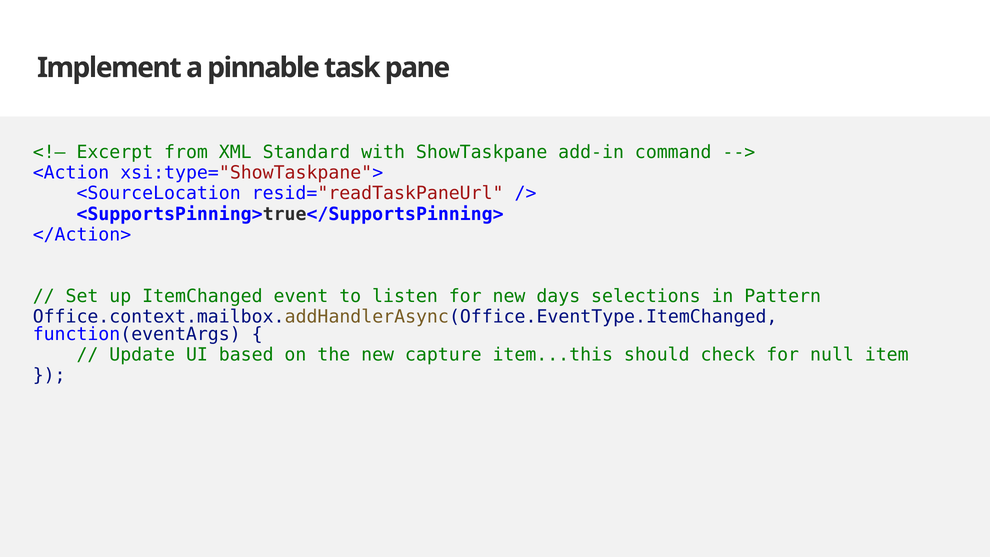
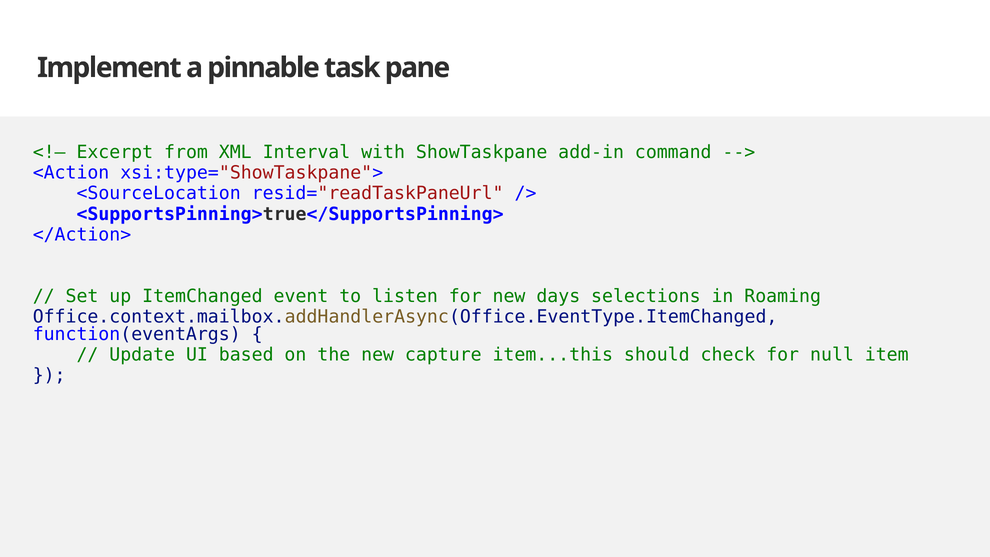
Standard: Standard -> Interval (306, 152)
Pattern: Pattern -> Roaming (783, 296)
